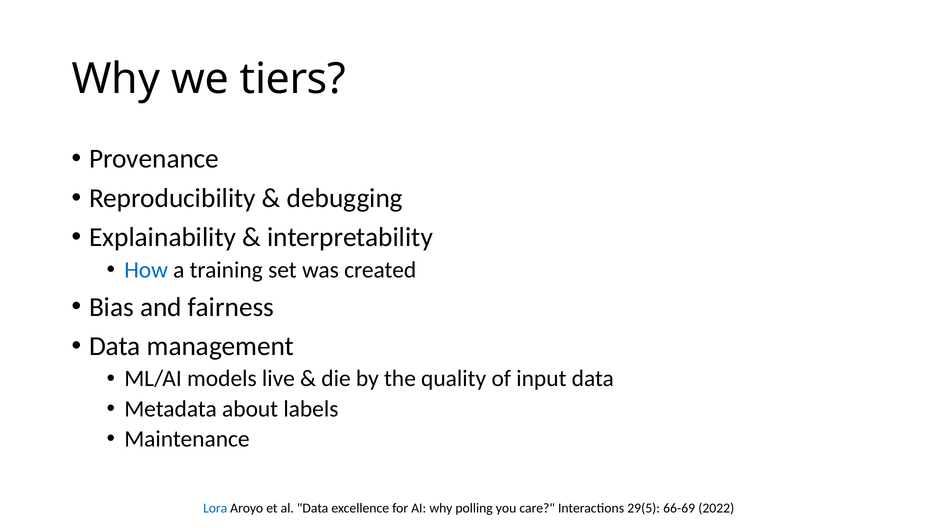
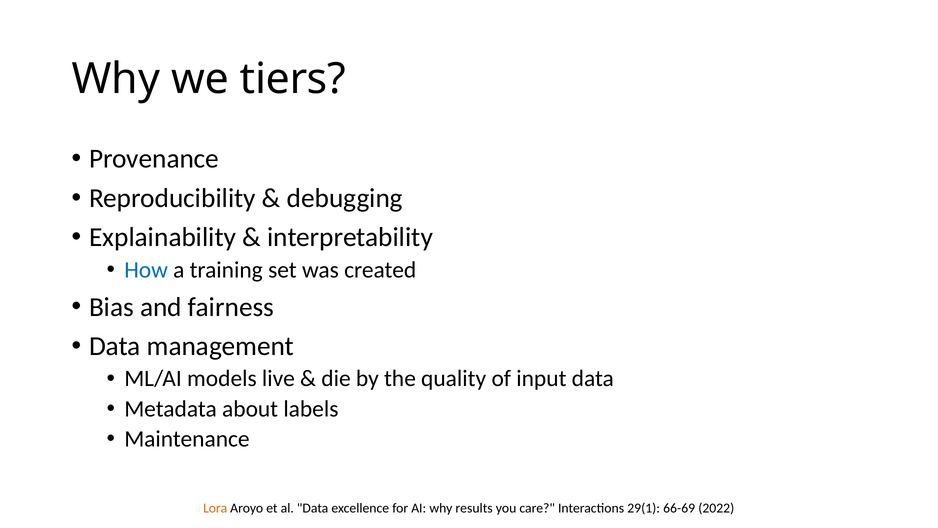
Lora colour: blue -> orange (215, 508)
polling: polling -> results (474, 508)
29(5: 29(5 -> 29(1 (644, 508)
